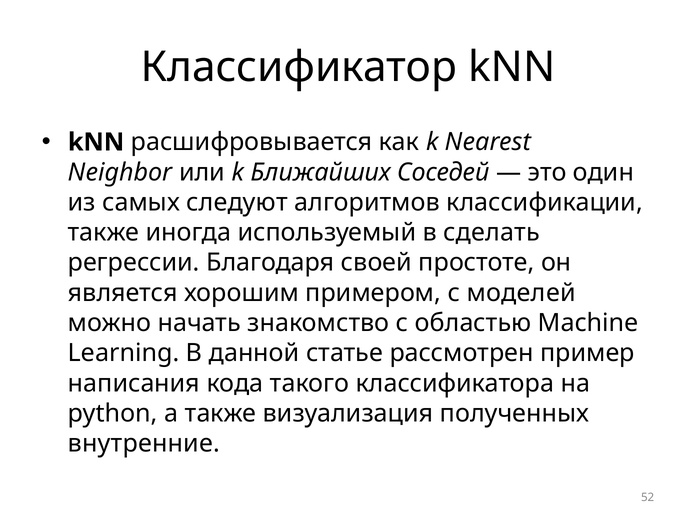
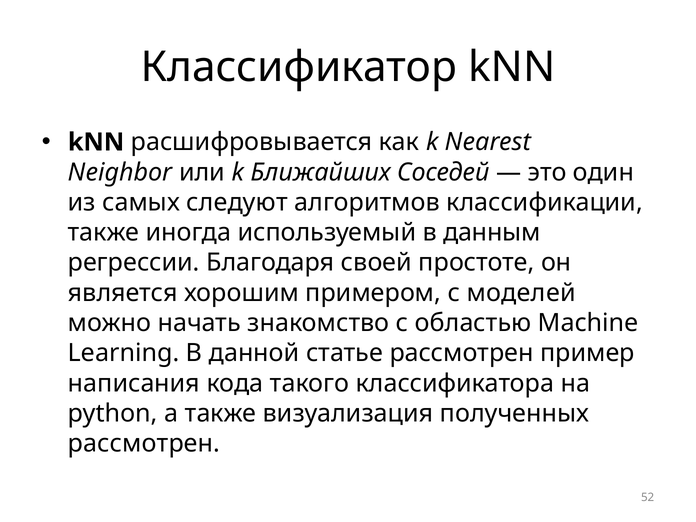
сделать: сделать -> данным (492, 233)
внутренние: внутренние -> рассмотрен (144, 444)
